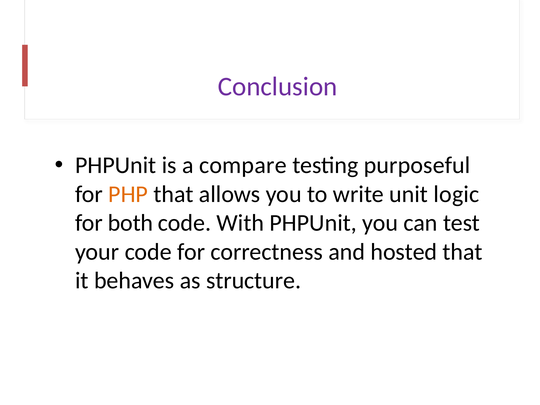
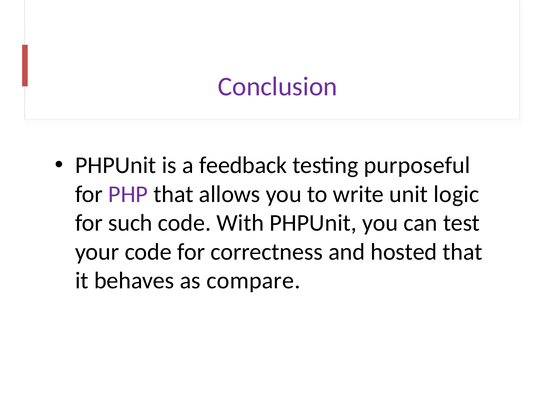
compare: compare -> feedback (243, 165)
PHP colour: orange -> purple (128, 194)
both: both -> such (130, 223)
structure: structure -> compare (253, 281)
